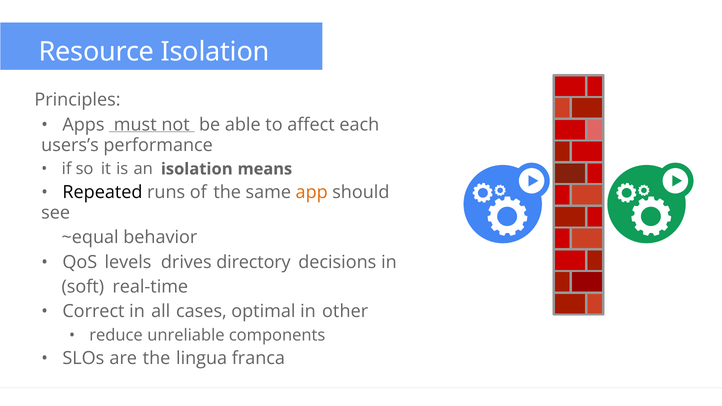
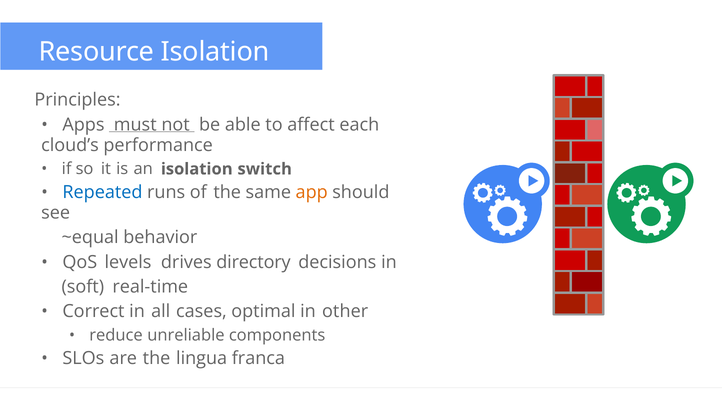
users’s: users’s -> cloud’s (70, 145)
means: means -> switch (265, 169)
Repeated colour: black -> blue (102, 192)
